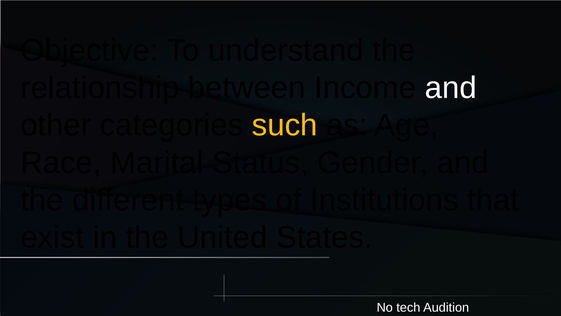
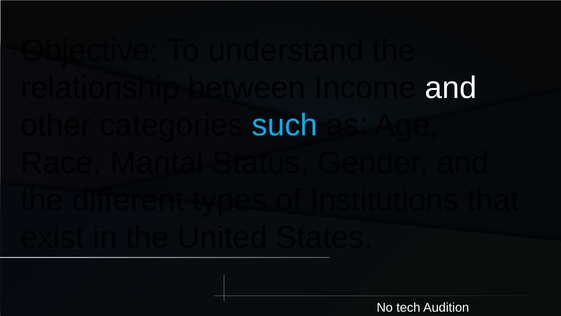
such colour: yellow -> light blue (285, 125)
